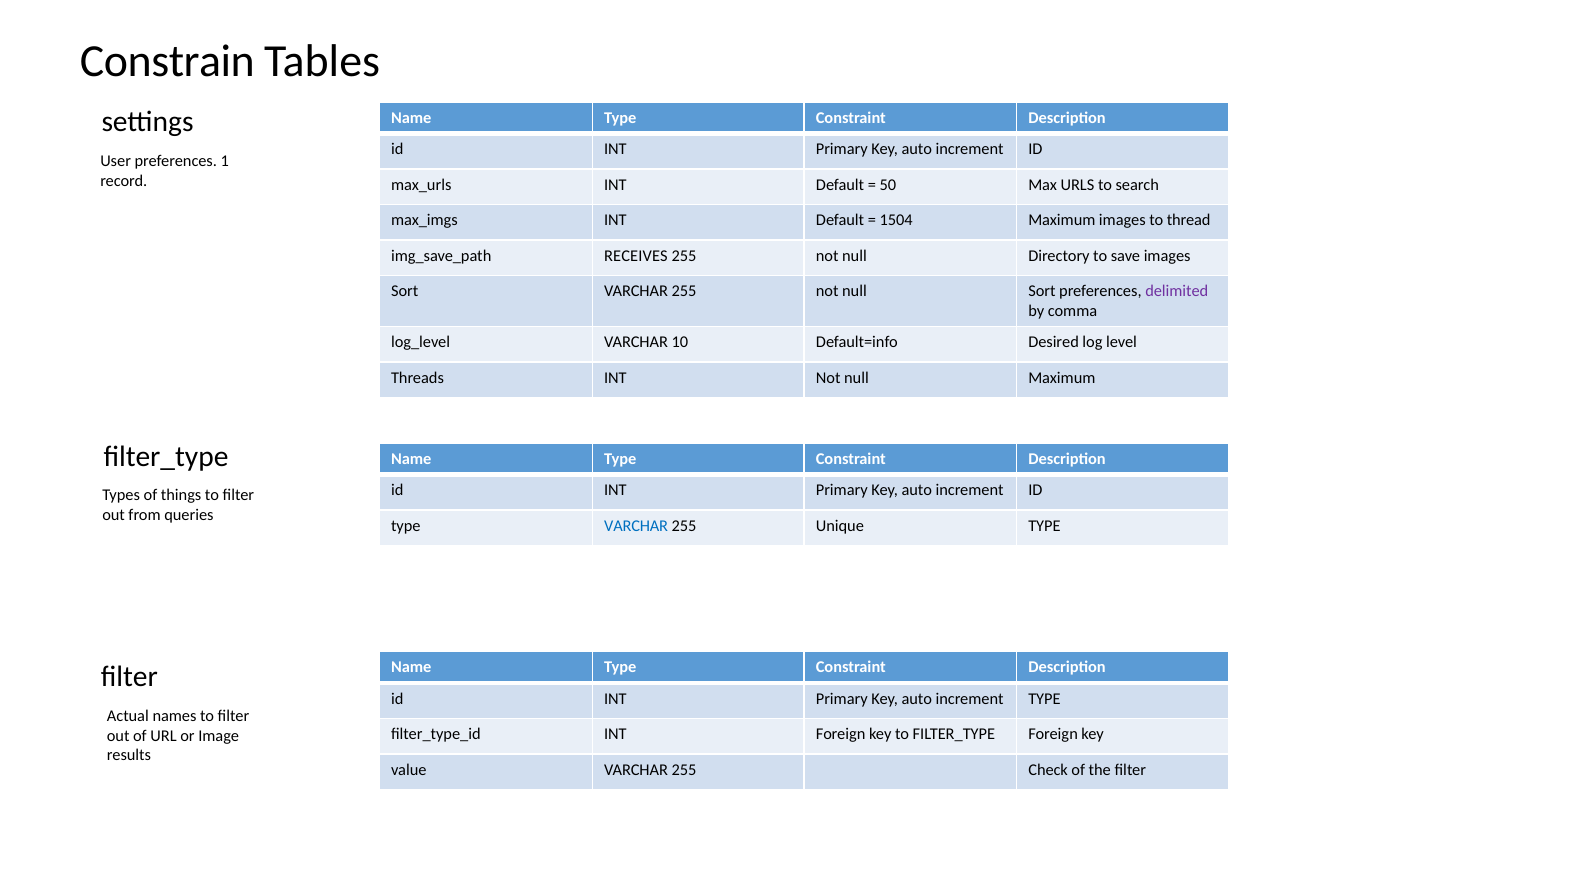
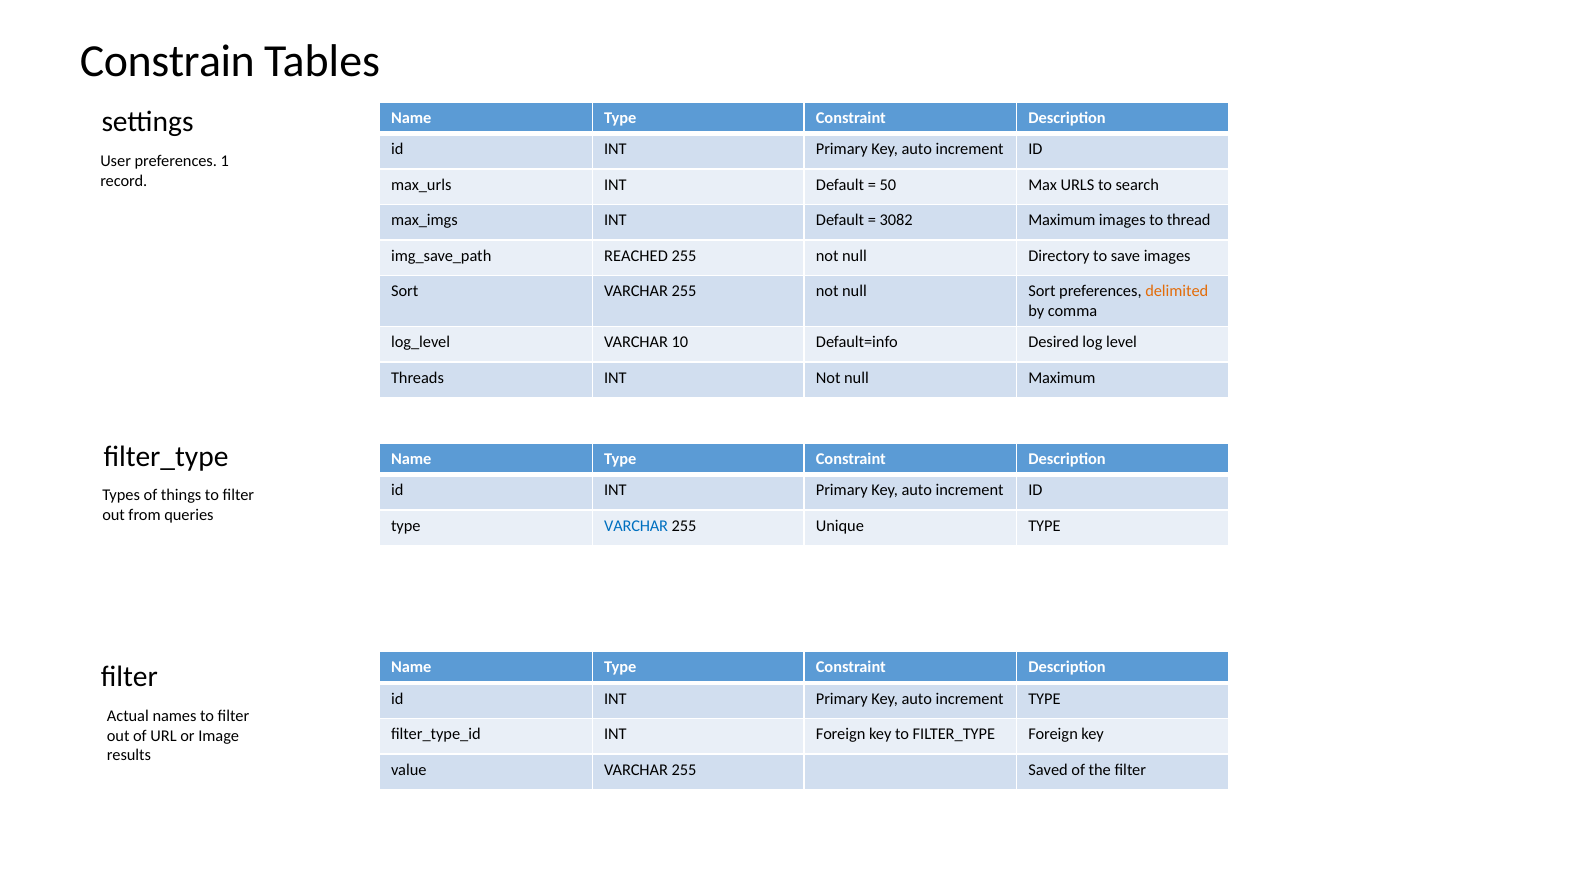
1504: 1504 -> 3082 (896, 220)
RECEIVES: RECEIVES -> REACHED (636, 256)
delimited colour: purple -> orange (1177, 291)
Check: Check -> Saved (1048, 770)
